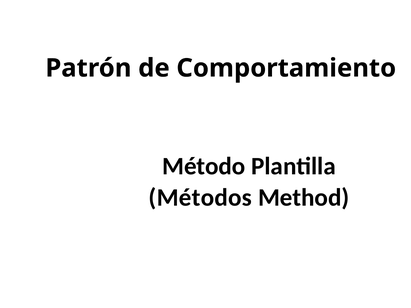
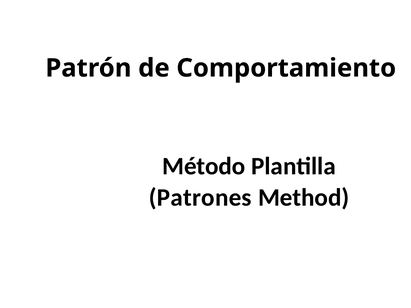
Métodos: Métodos -> Patrones (200, 198)
